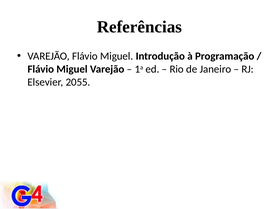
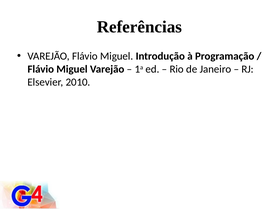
2055: 2055 -> 2010 (78, 82)
